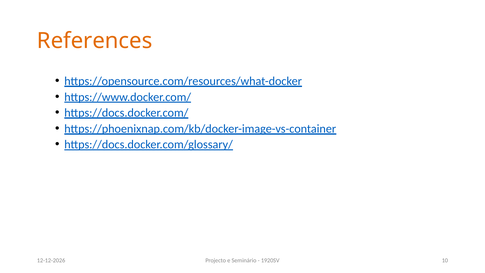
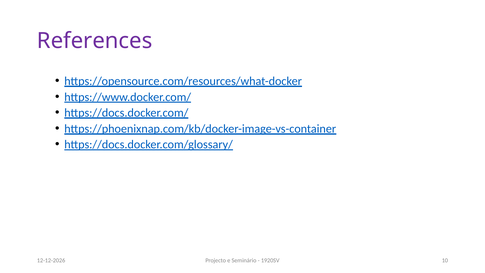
References colour: orange -> purple (95, 41)
